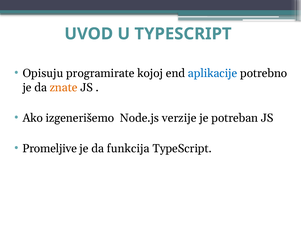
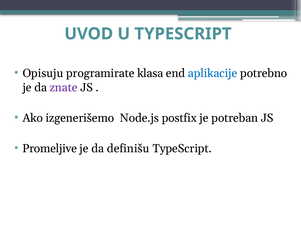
kojoj: kojoj -> klasa (150, 73)
znate colour: orange -> purple (64, 87)
verzije: verzije -> postfix (179, 118)
funkcija: funkcija -> definišu (128, 148)
